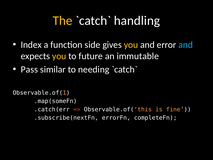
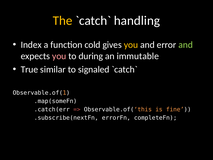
side: side -> cold (93, 45)
and colour: light blue -> light green (186, 45)
you colour: yellow -> pink (59, 56)
future: future -> during (91, 56)
Pass: Pass -> True (29, 69)
needing: needing -> signaled (94, 69)
